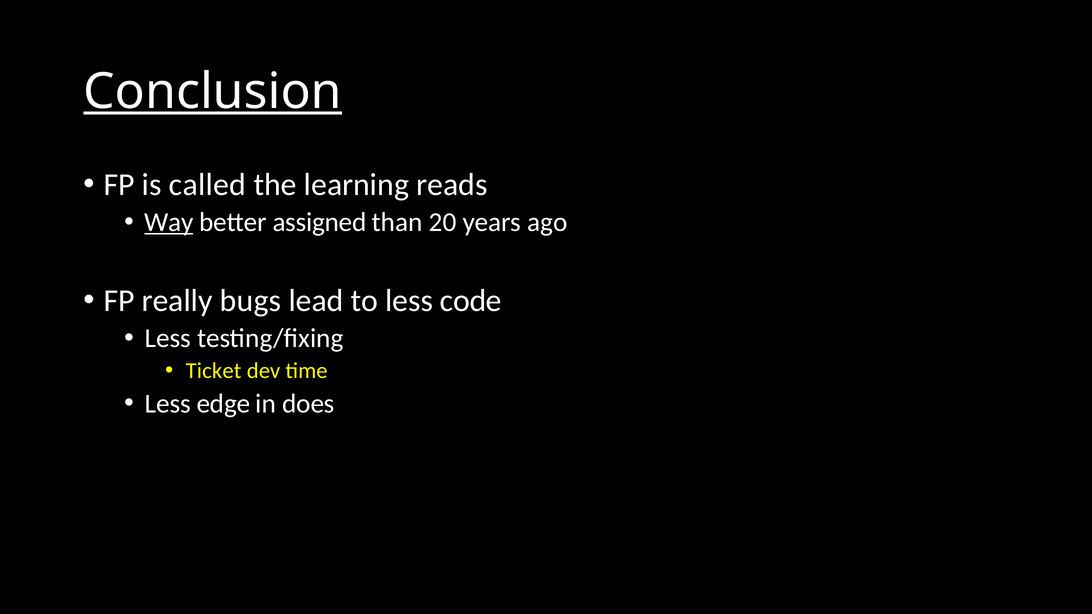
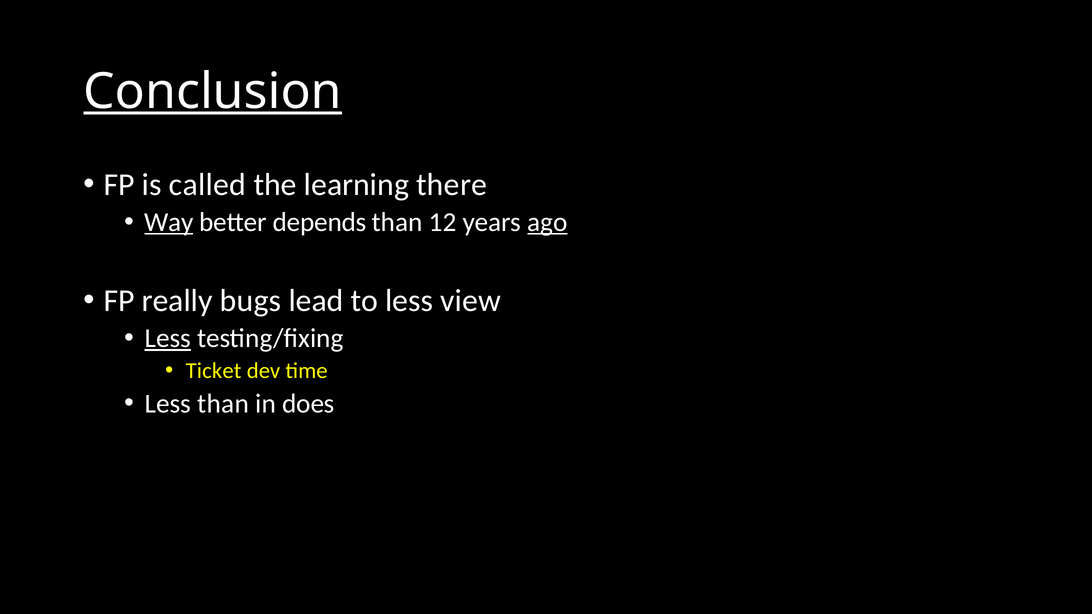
reads: reads -> there (452, 185)
assigned: assigned -> depends (320, 222)
20: 20 -> 12 (443, 222)
ago underline: none -> present (547, 222)
code: code -> view (471, 301)
Less underline: none -> present (168, 338)
Less edge: edge -> than (223, 404)
